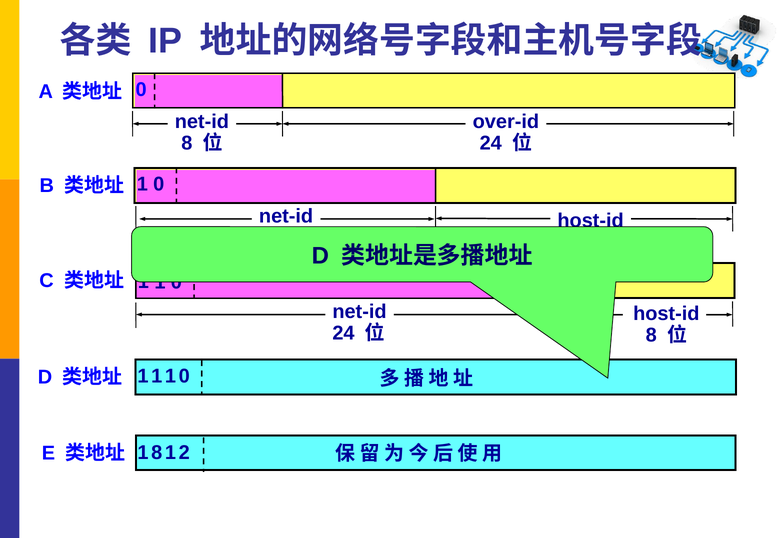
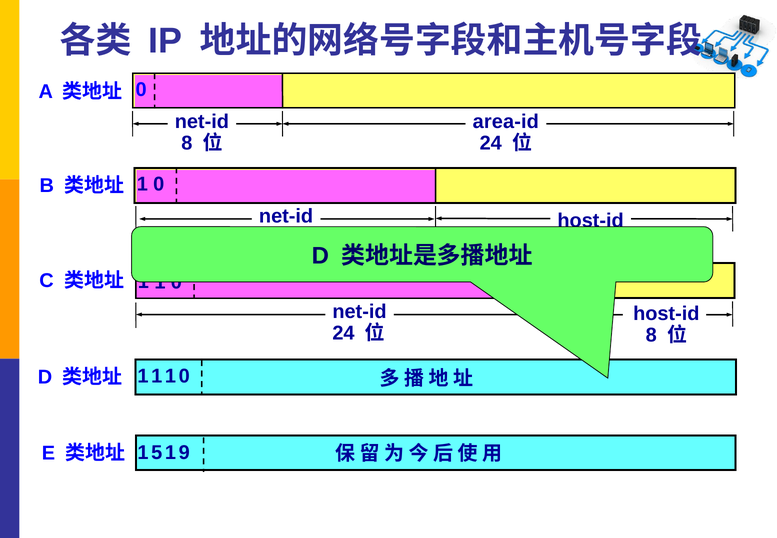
over-id: over-id -> area-id (506, 122)
1 8: 8 -> 5 (157, 453)
2: 2 -> 9 (184, 453)
